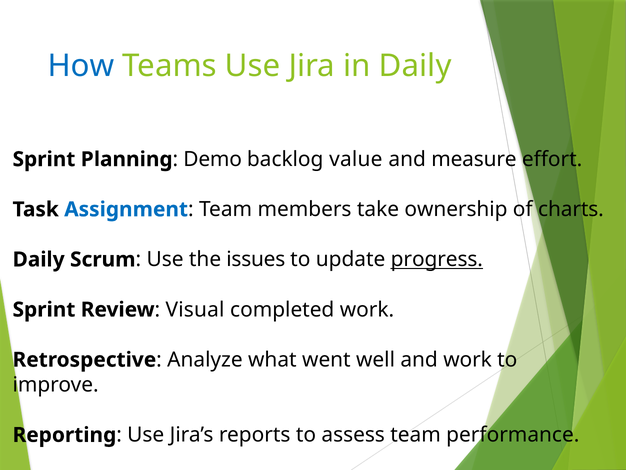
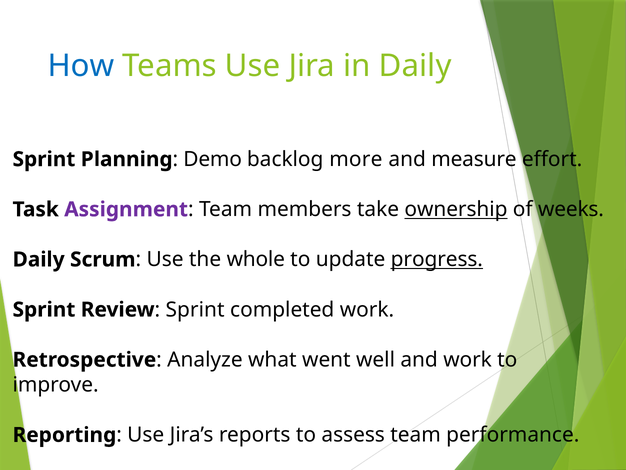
value: value -> more (356, 159)
Assignment colour: blue -> purple (126, 209)
ownership underline: none -> present (456, 209)
charts: charts -> weeks (571, 209)
issues: issues -> whole (256, 259)
Visual: Visual -> Sprint (195, 309)
